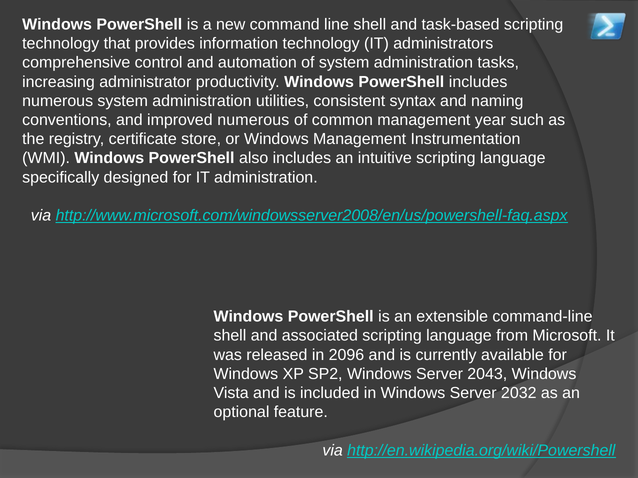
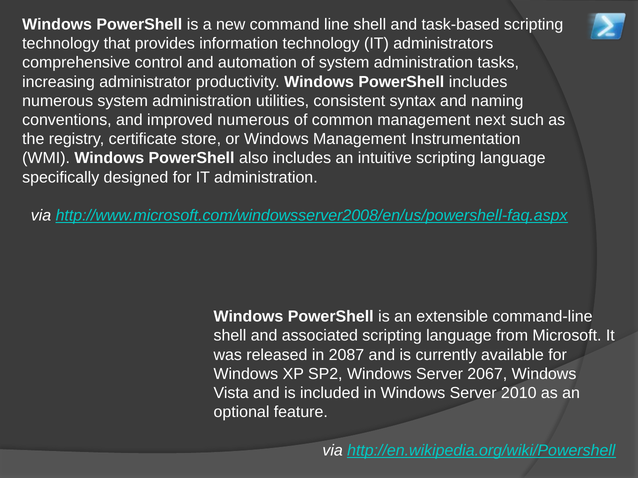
year: year -> next (490, 120)
2096: 2096 -> 2087 (346, 355)
2043: 2043 -> 2067 (487, 374)
2032: 2032 -> 2010 (519, 393)
